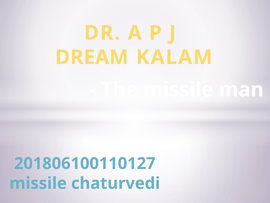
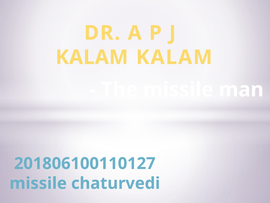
DREAM: DREAM -> KALAM (92, 57)
